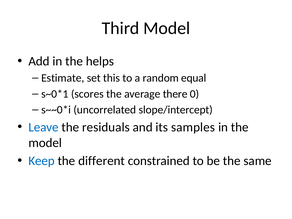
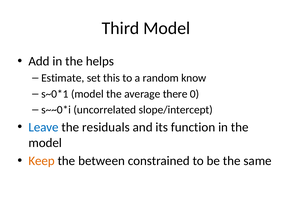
equal: equal -> know (194, 78)
scores: scores -> model (87, 94)
samples: samples -> function (193, 127)
Keep colour: blue -> orange (42, 161)
different: different -> between (102, 161)
